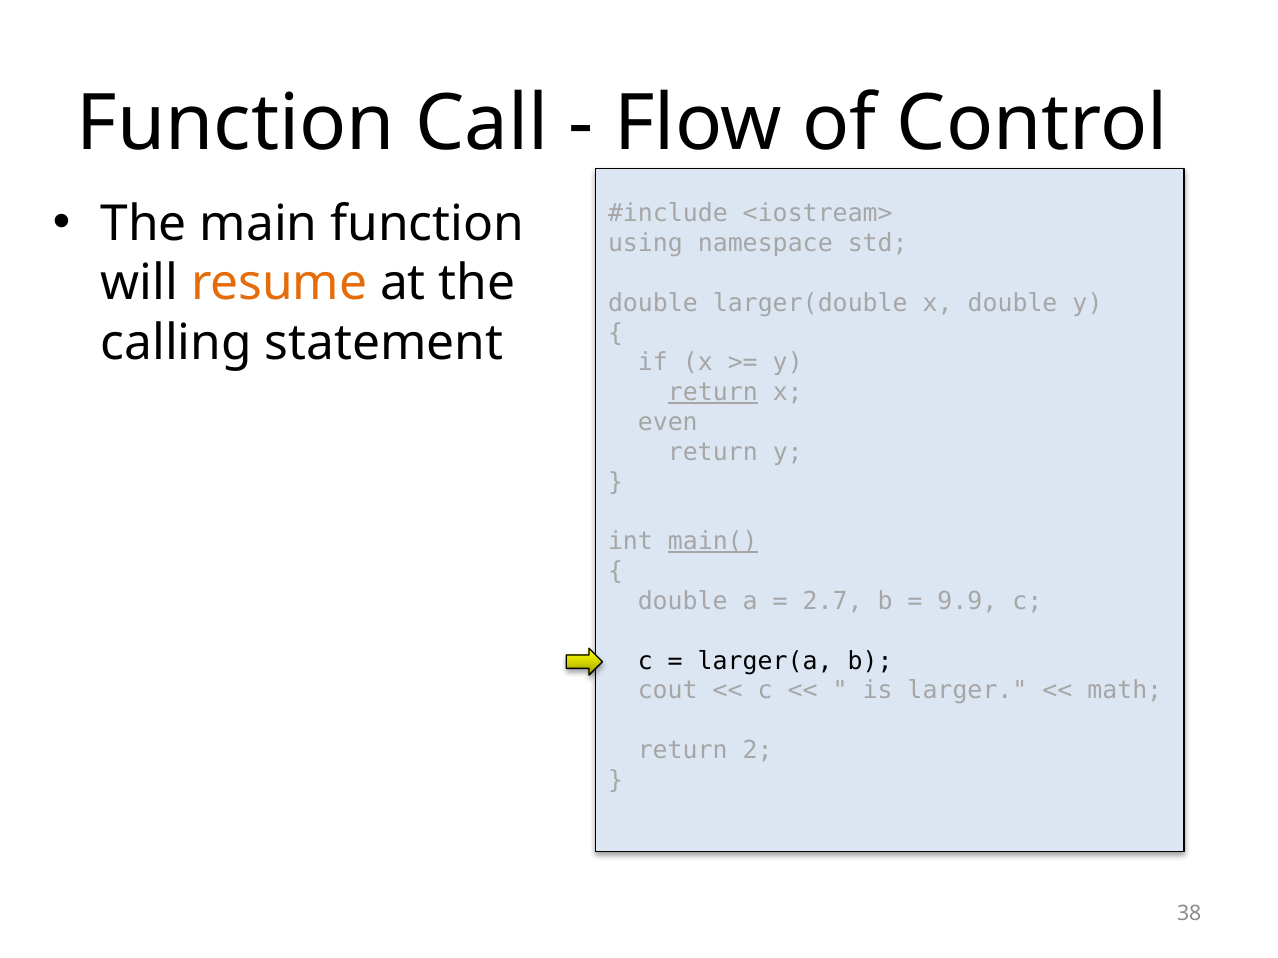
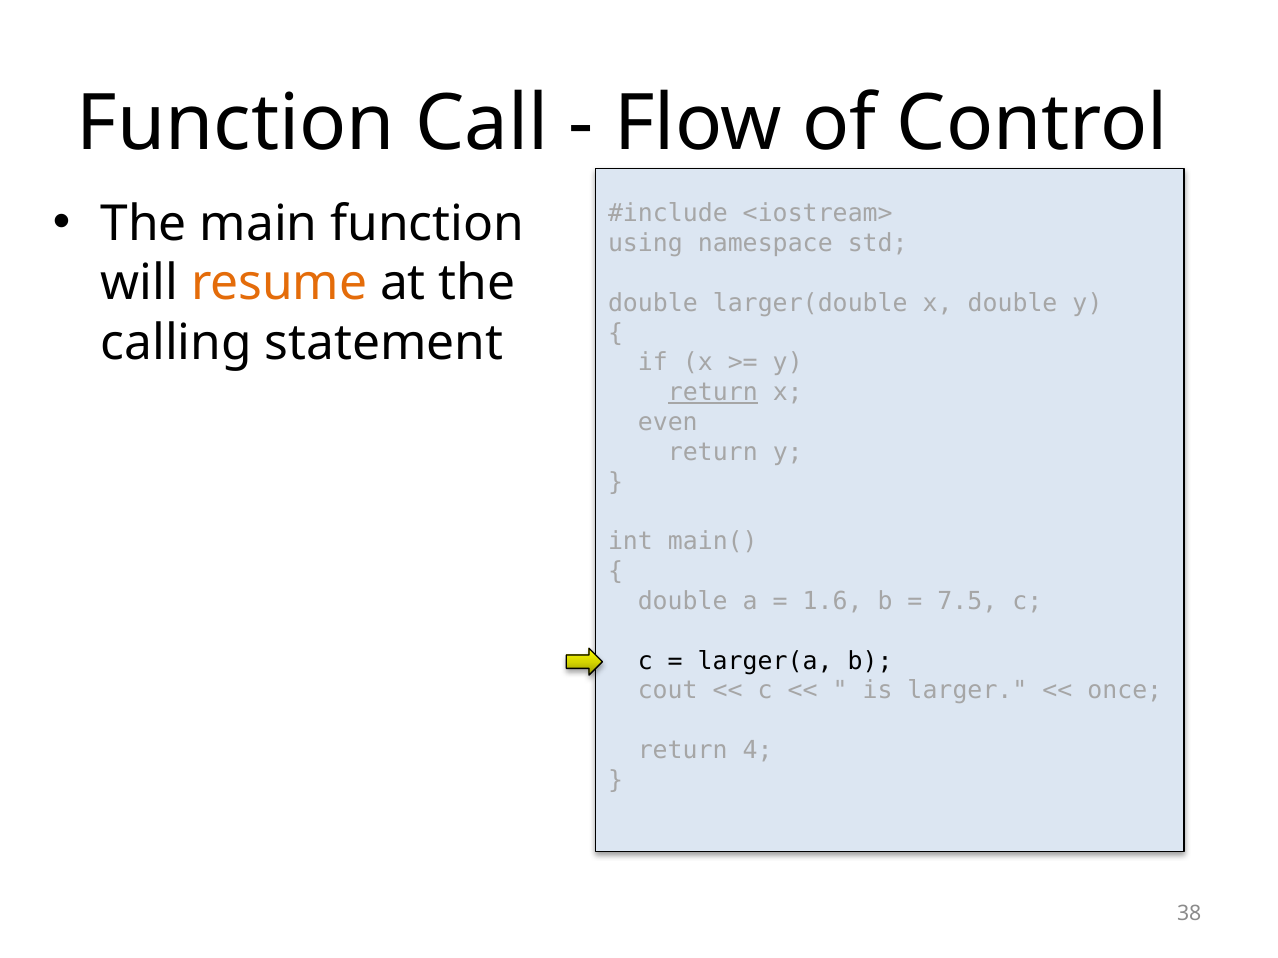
main( underline: present -> none (713, 542)
2.7: 2.7 -> 1.6 (833, 602)
9.9: 9.9 -> 7.5 (967, 602)
math: math -> once (1125, 691)
2: 2 -> 4 (758, 751)
